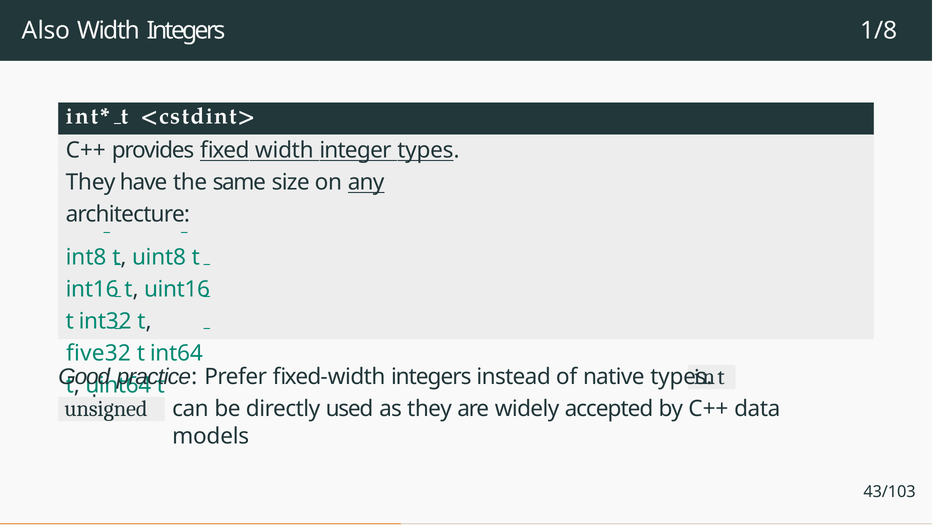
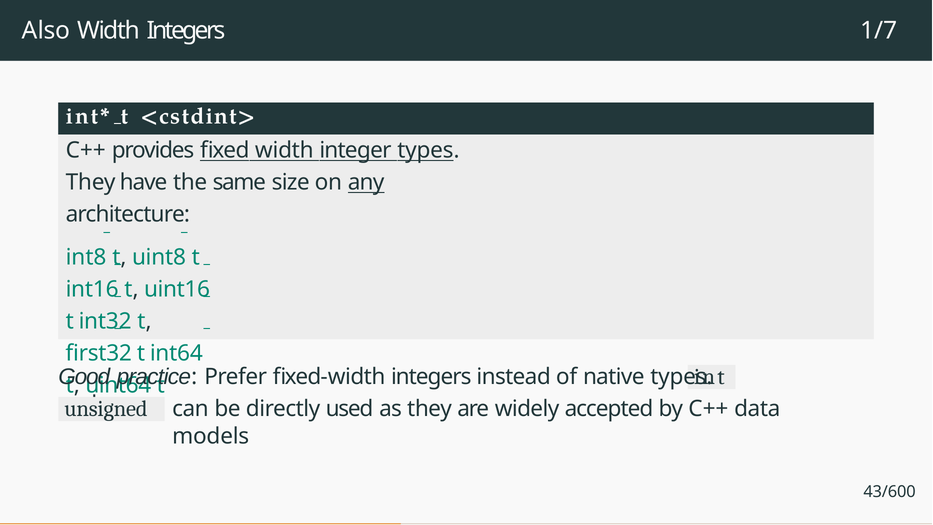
1/8: 1/8 -> 1/7 (879, 31)
five32: five32 -> first32 (99, 353)
43/103: 43/103 -> 43/600 (890, 492)
